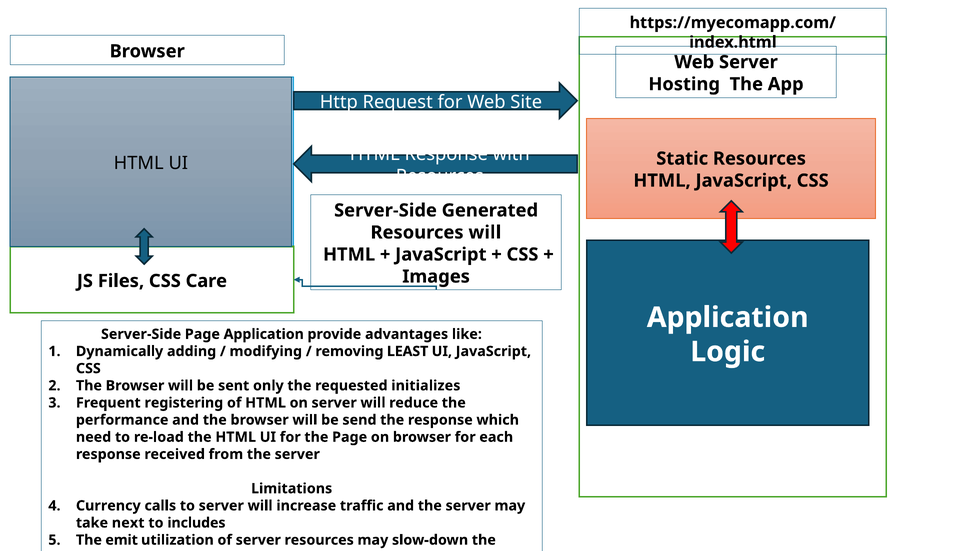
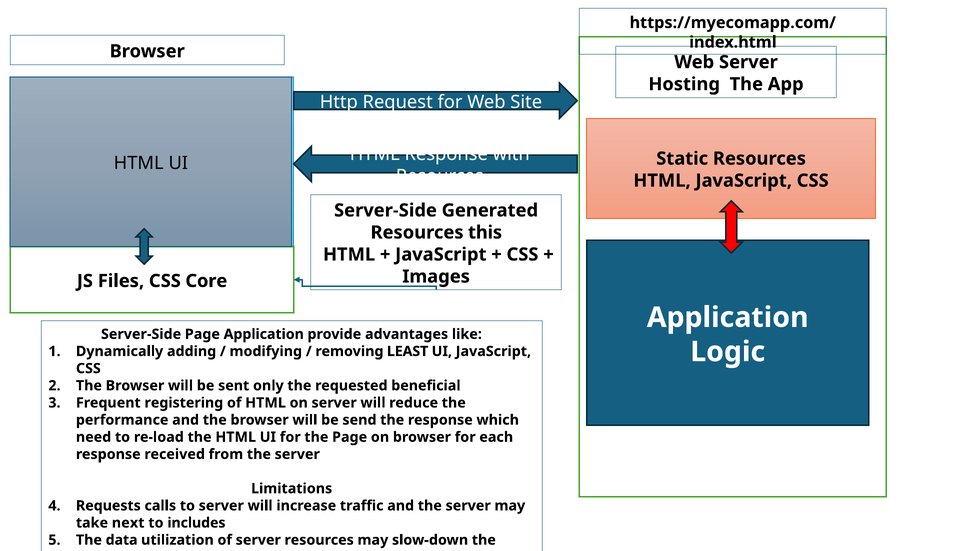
Resources will: will -> this (485, 232)
Care: Care -> Core (206, 281)
initializes: initializes -> beneficial (426, 385)
Currency: Currency -> Requests (108, 505)
emit: emit -> data (122, 540)
